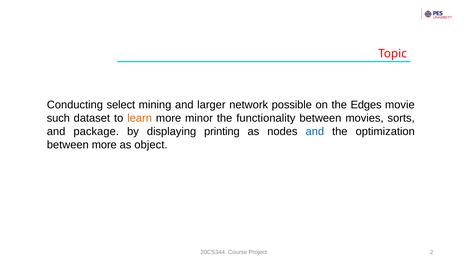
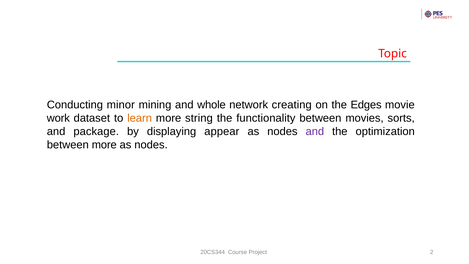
select: select -> minor (121, 105)
larger: larger -> whole (211, 105)
possible: possible -> creating (292, 105)
such: such -> work (58, 118)
minor: minor -> string (199, 118)
printing: printing -> appear (222, 132)
and colour: blue -> purple (315, 132)
object: object -> nodes (151, 145)
